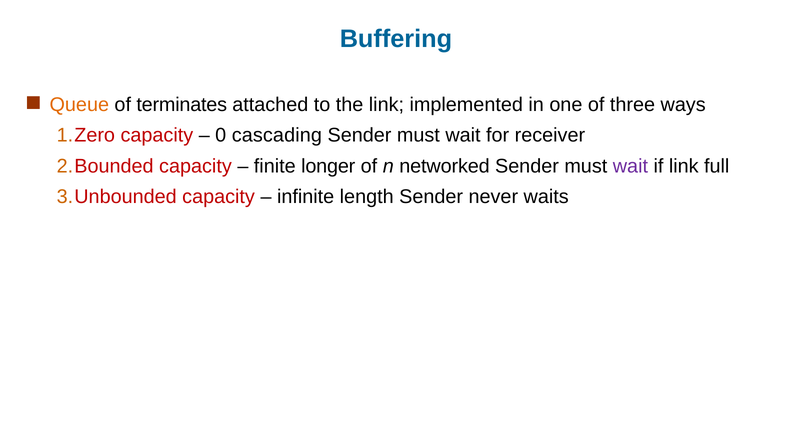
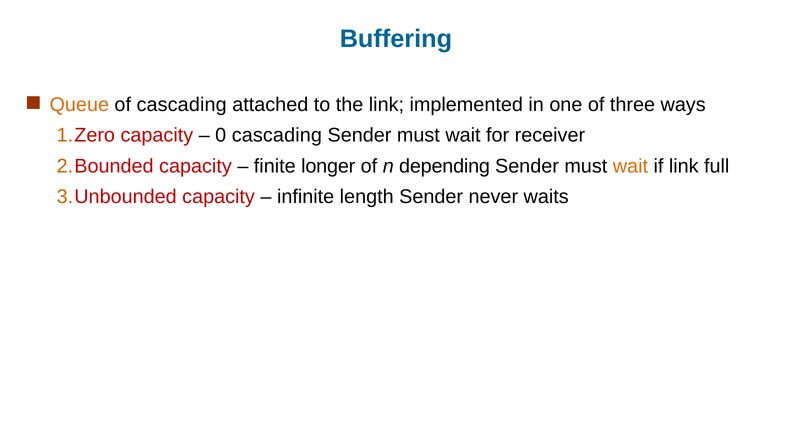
of terminates: terminates -> cascading (182, 105)
networked: networked -> depending (445, 166)
wait colour: purple -> orange (630, 166)
